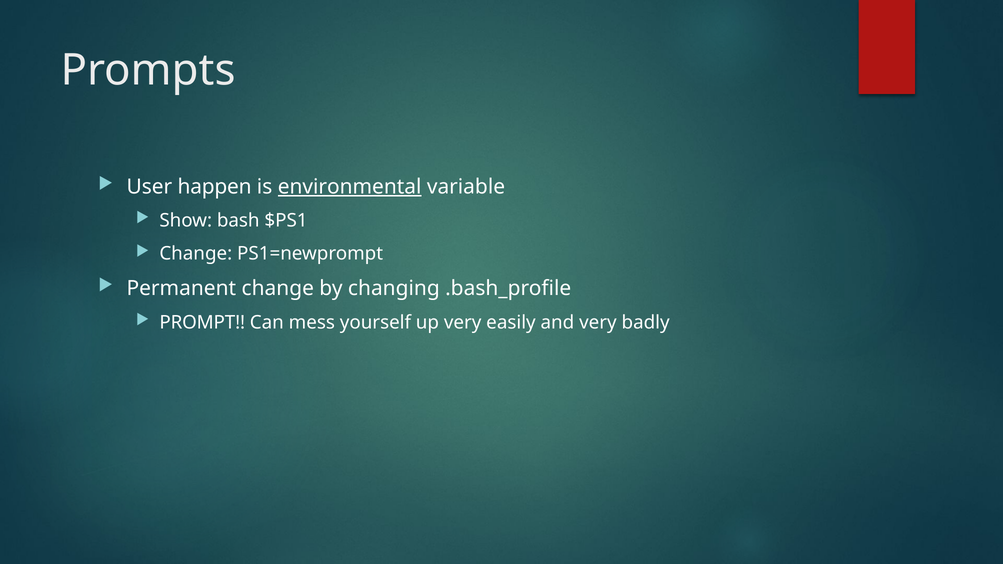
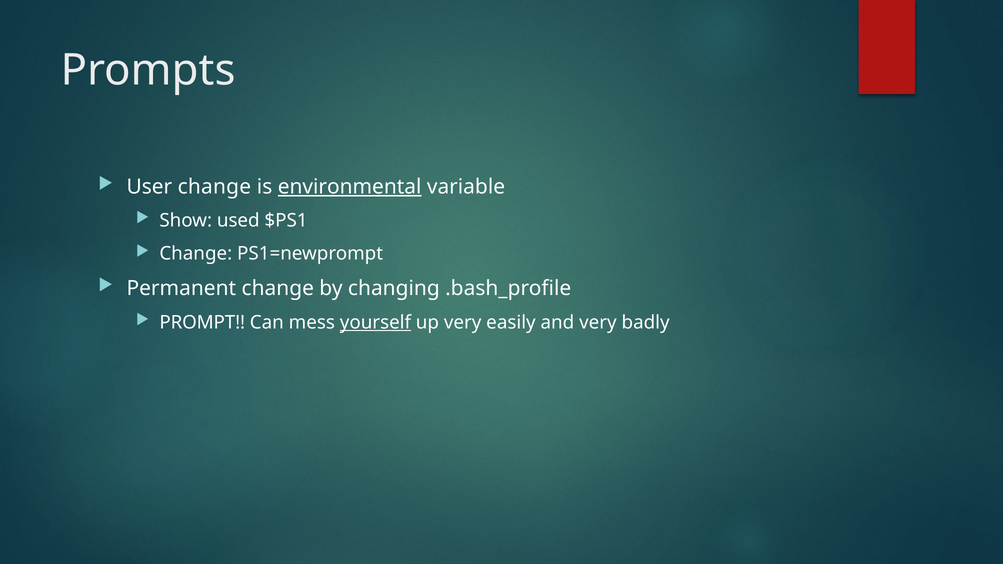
User happen: happen -> change (214, 187)
bash: bash -> used (238, 221)
yourself underline: none -> present (375, 322)
